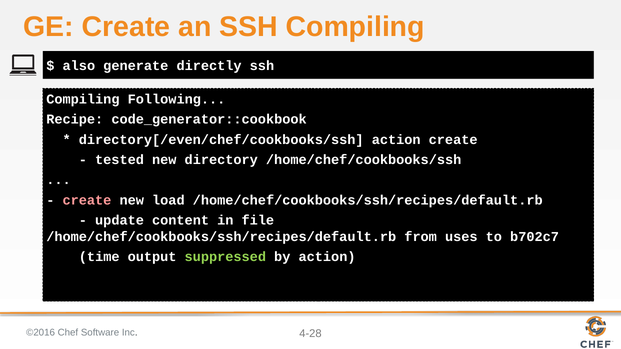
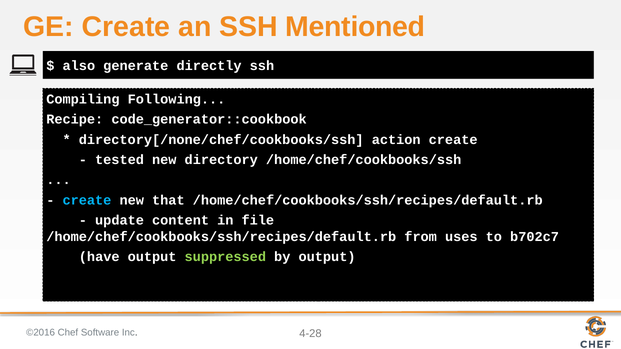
SSH Compiling: Compiling -> Mentioned (355, 27)
directory[/even/chef/cookbooks/ssh: directory[/even/chef/cookbooks/ssh -> directory[/none/chef/cookbooks/ssh (221, 140)
create colour: pink -> light blue (87, 200)
load: load -> that (168, 200)
time: time -> have (99, 257)
by action: action -> output (327, 257)
